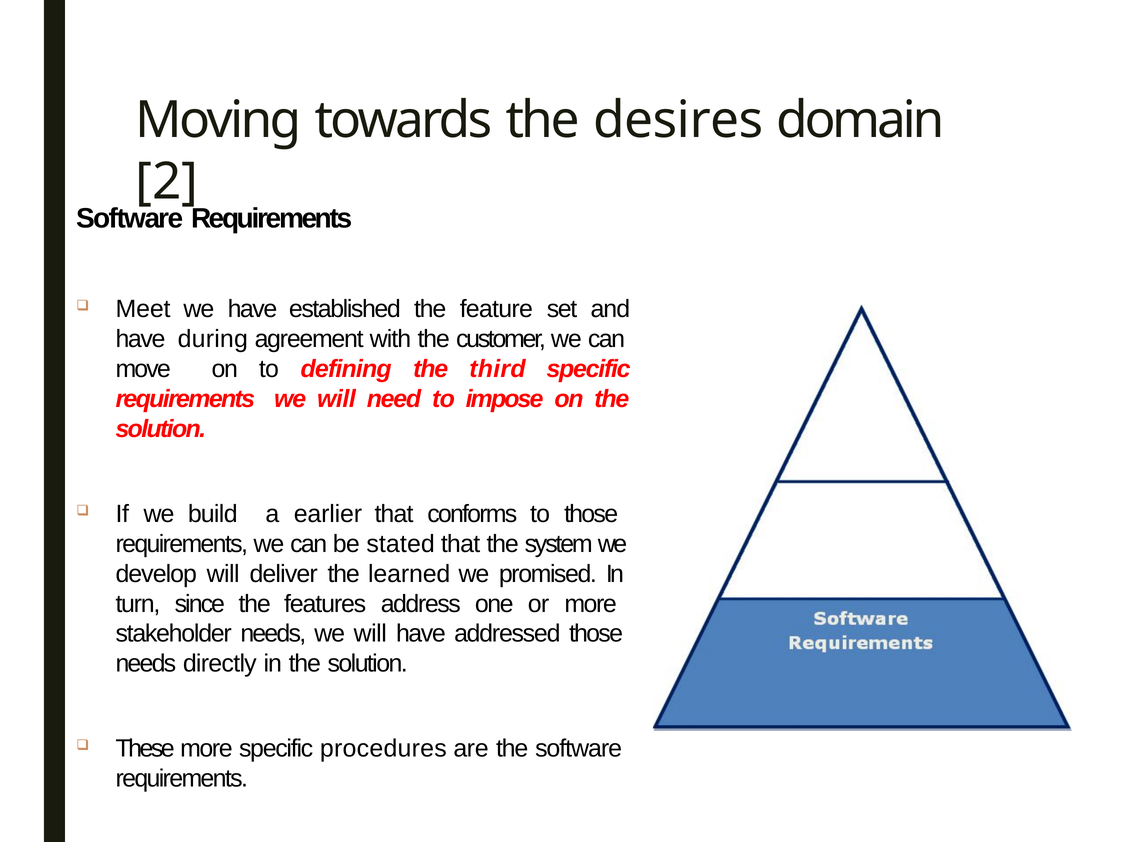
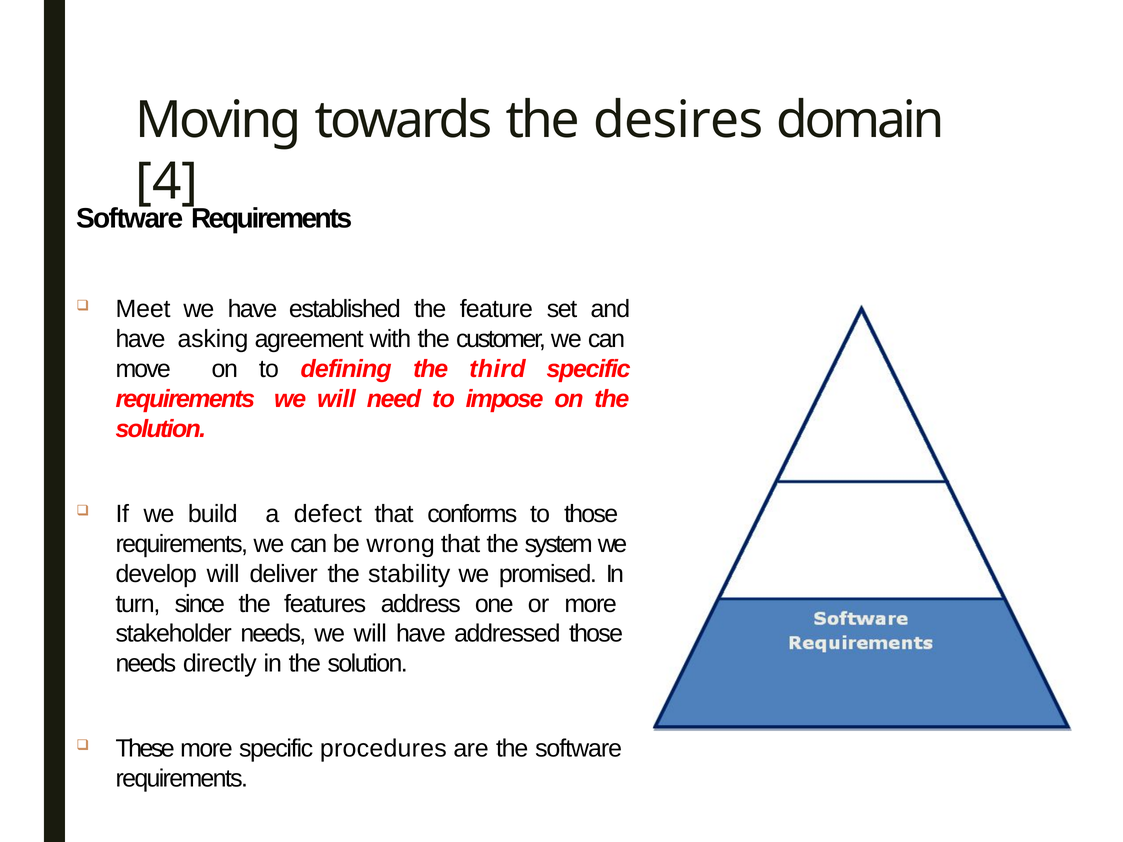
2: 2 -> 4 (167, 182)
during: during -> asking (213, 339)
earlier: earlier -> defect (328, 514)
stated: stated -> wrong (401, 544)
learned: learned -> stability (409, 574)
